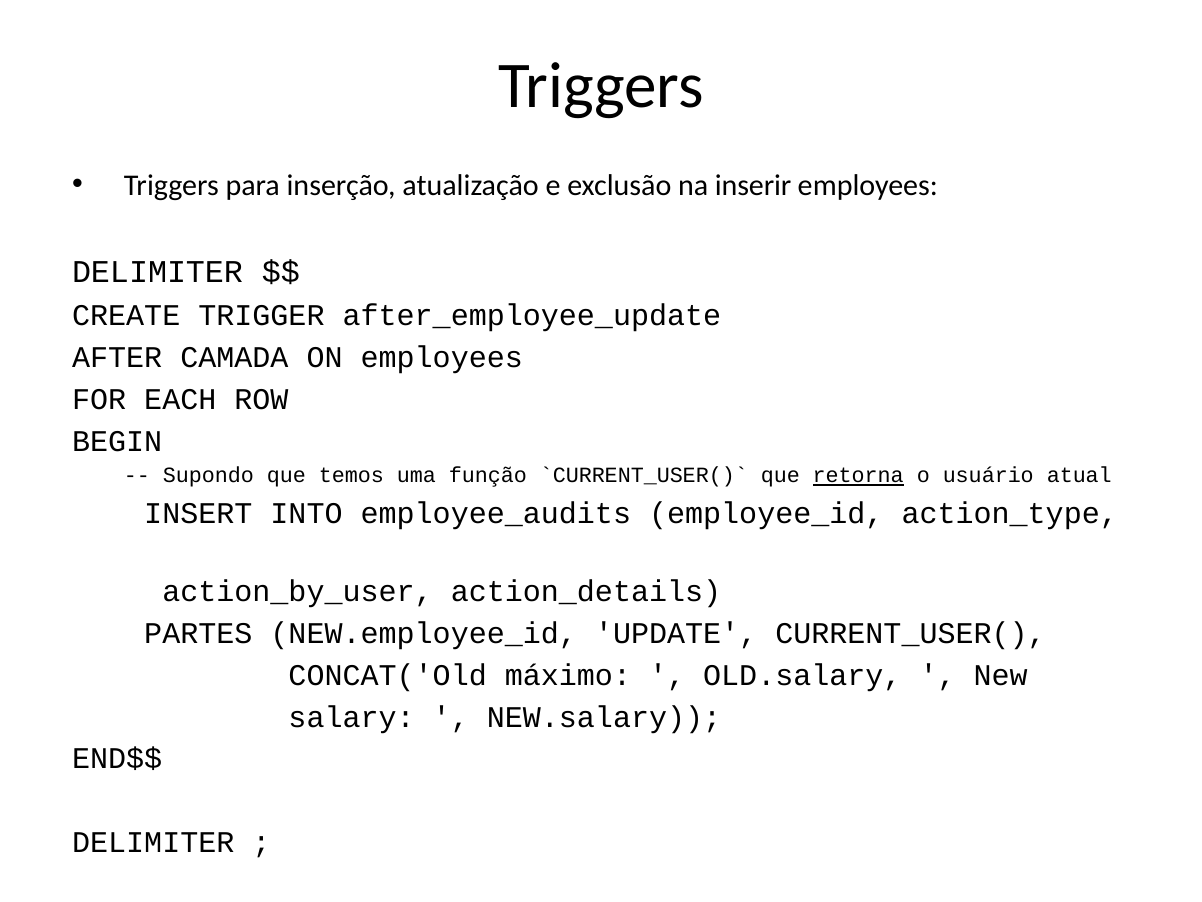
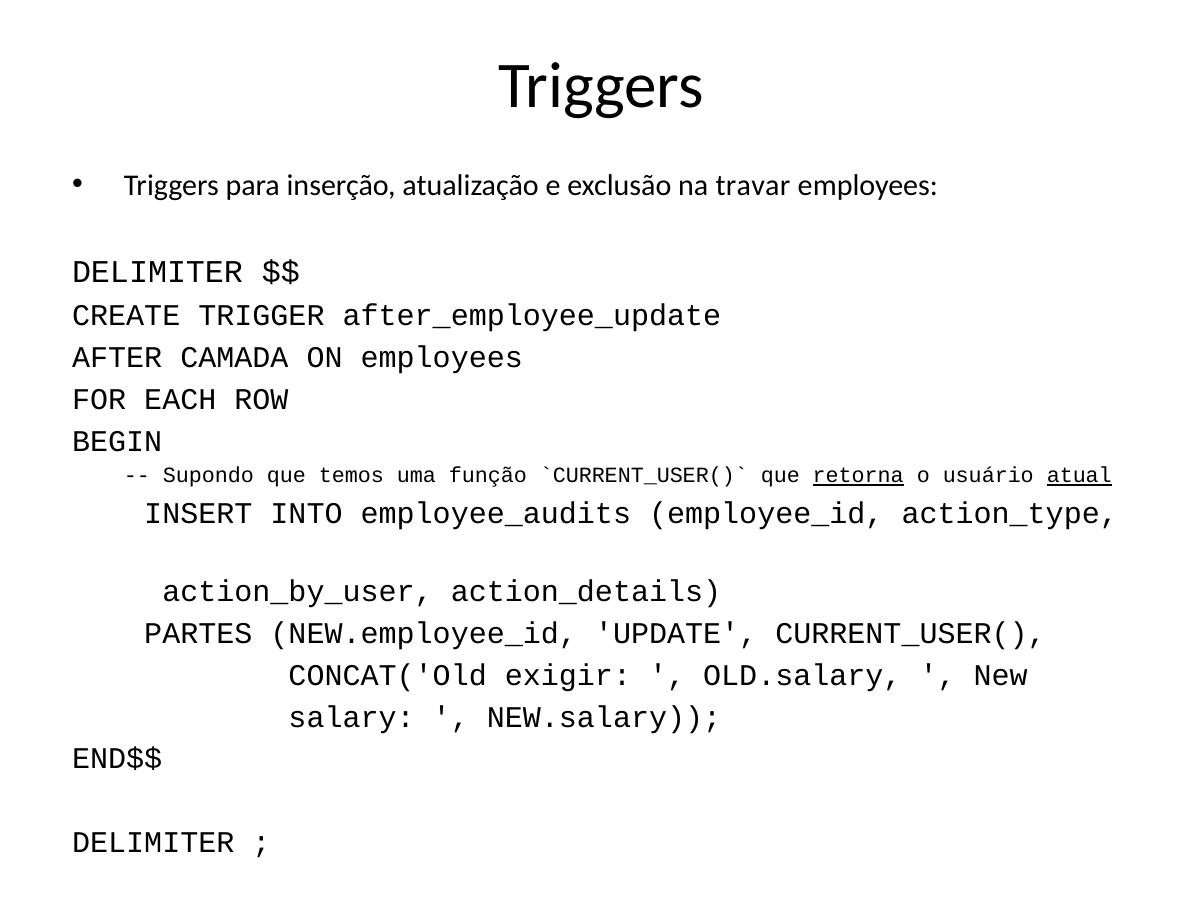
inserir: inserir -> travar (753, 185)
atual underline: none -> present (1079, 475)
máximo: máximo -> exigir (568, 675)
